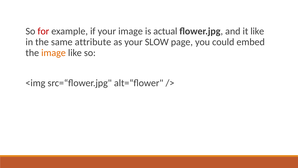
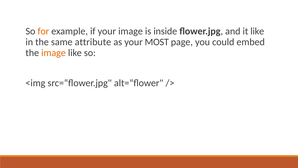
for colour: red -> orange (43, 31)
actual: actual -> inside (165, 31)
SLOW: SLOW -> MOST (157, 42)
